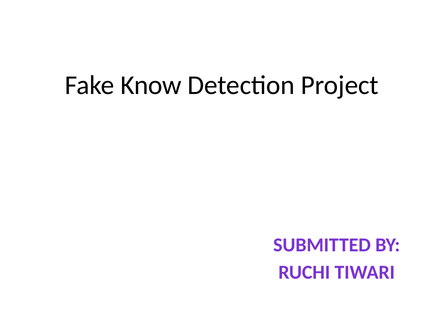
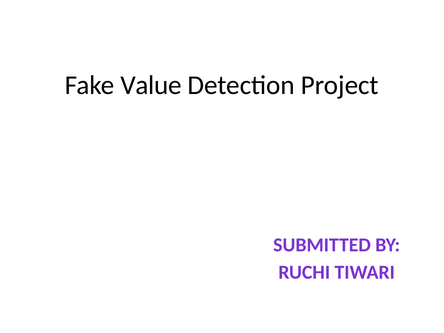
Know: Know -> Value (151, 85)
